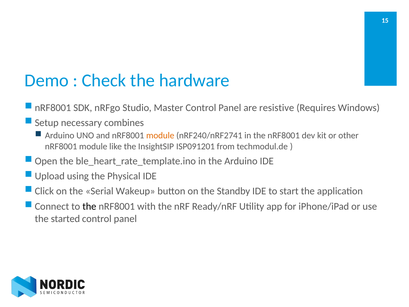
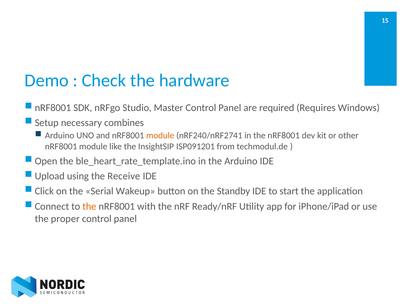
resistive: resistive -> required (277, 108)
Physical: Physical -> Receive (124, 176)
the colour: black -> orange (89, 206)
started: started -> proper (65, 218)
